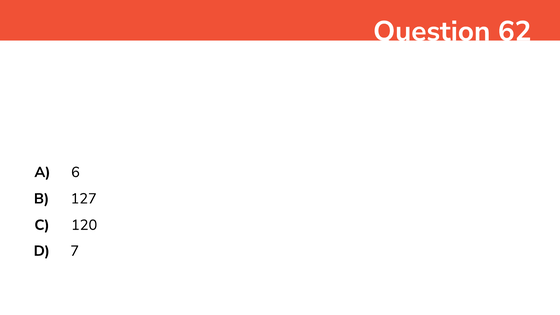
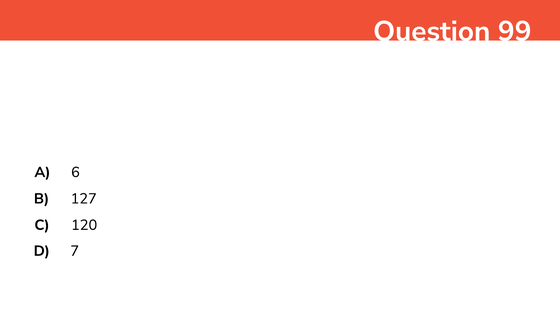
62: 62 -> 99 (515, 31)
